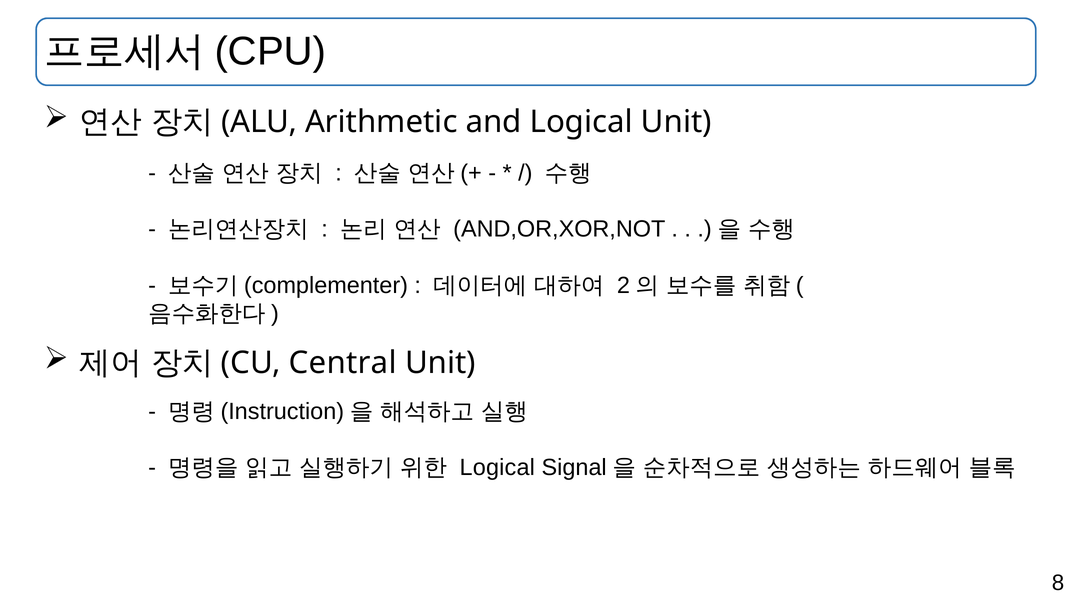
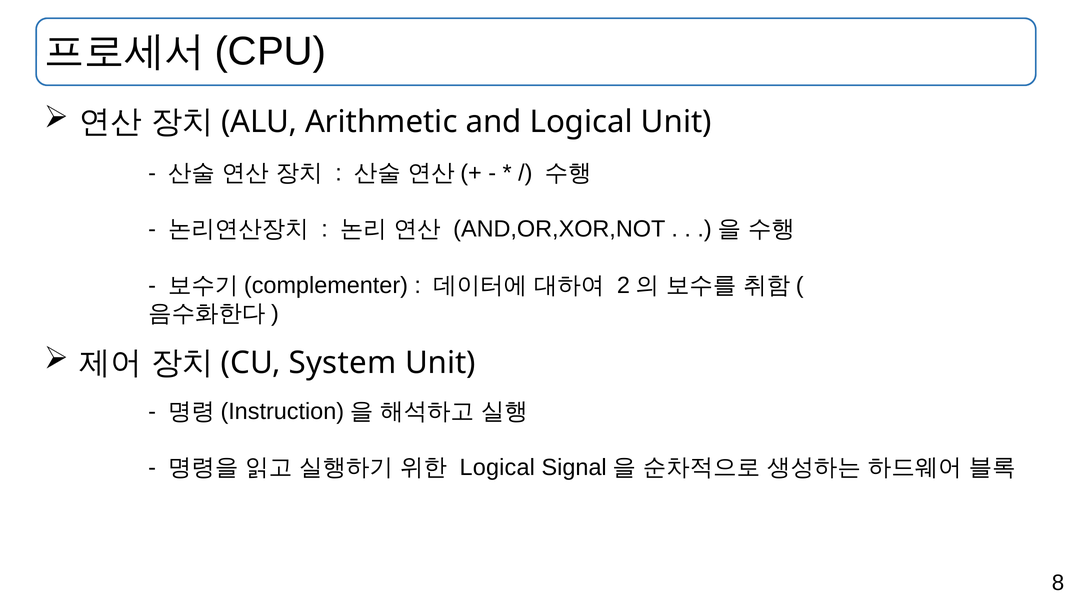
Central: Central -> System (343, 363)
